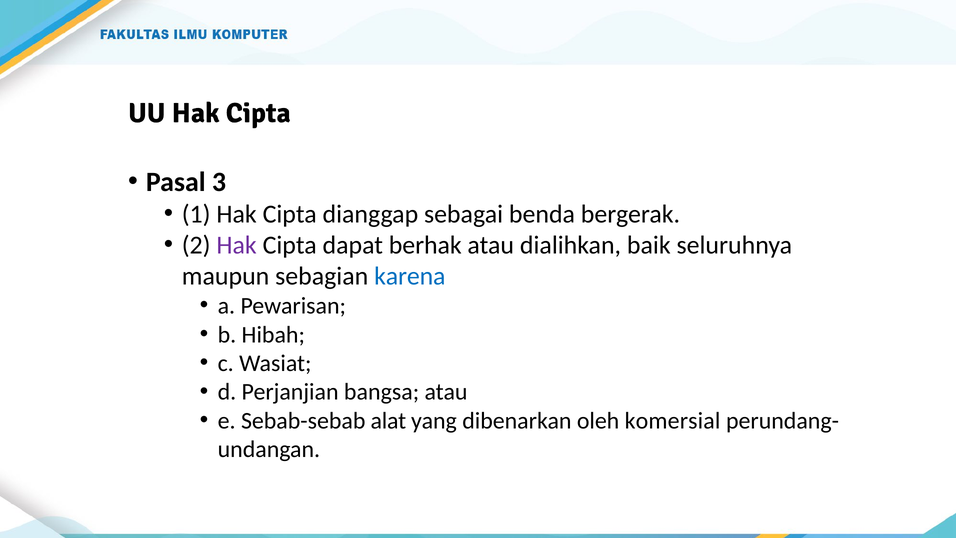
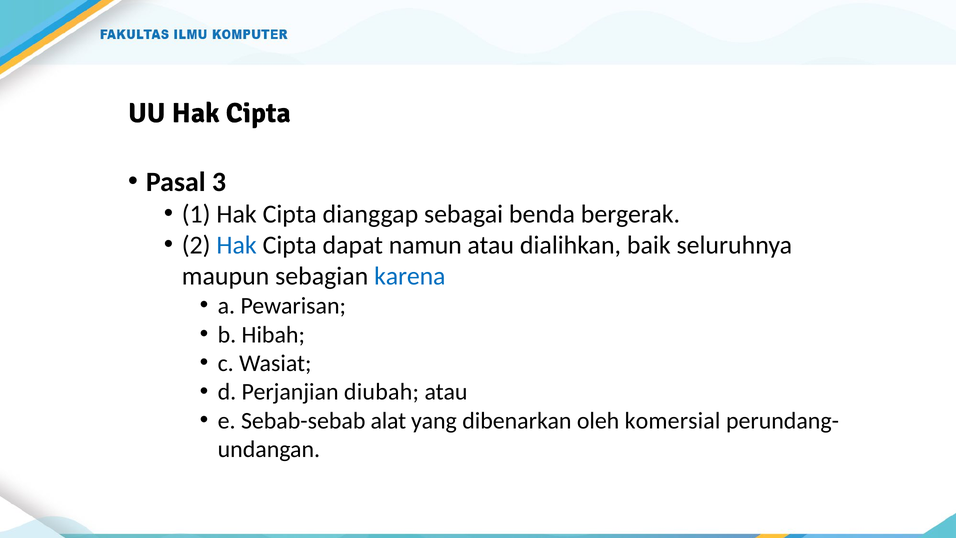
Hak colour: purple -> blue (237, 245)
berhak: berhak -> namun (425, 245)
bangsa: bangsa -> diubah (381, 392)
